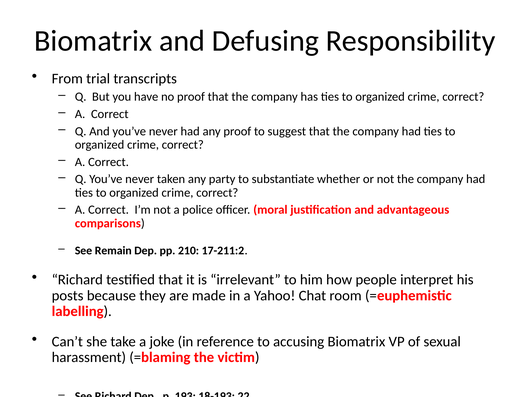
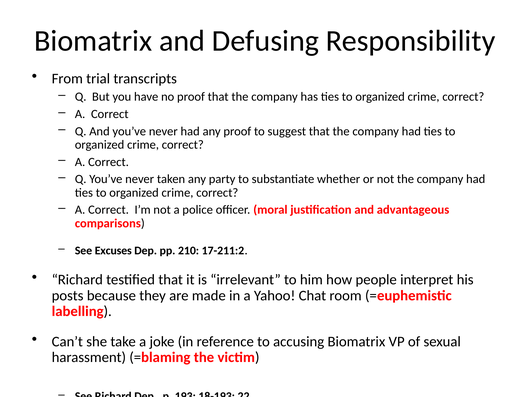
Remain: Remain -> Excuses (113, 251)
